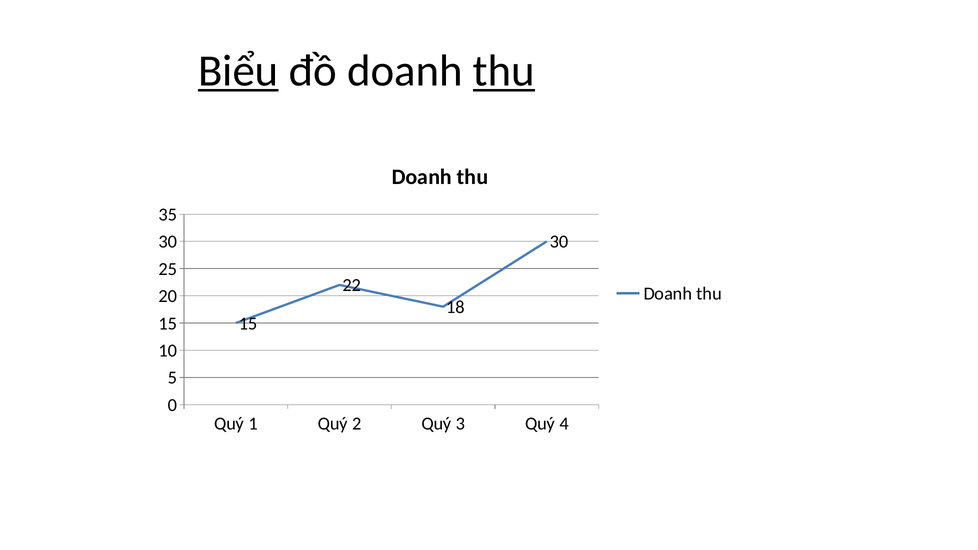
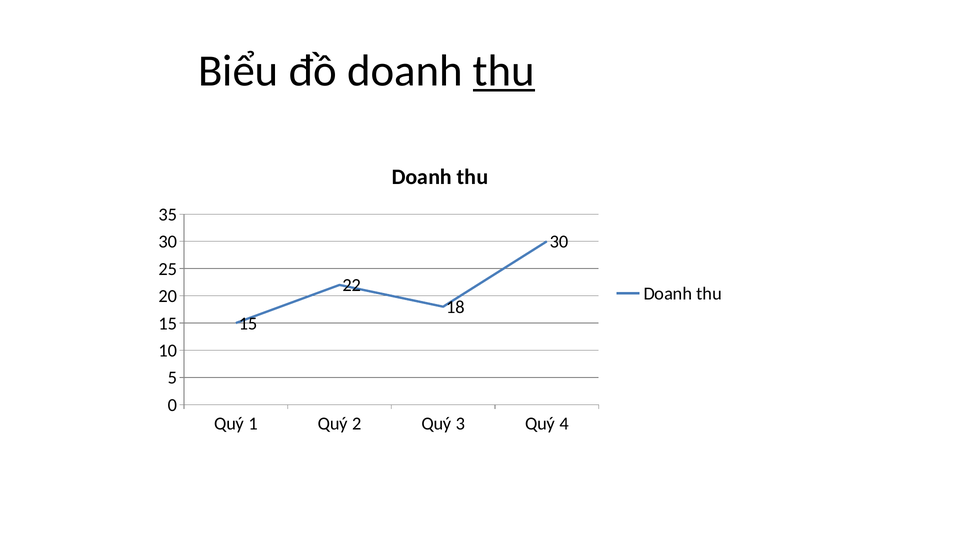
Biểu underline: present -> none (238, 71)
